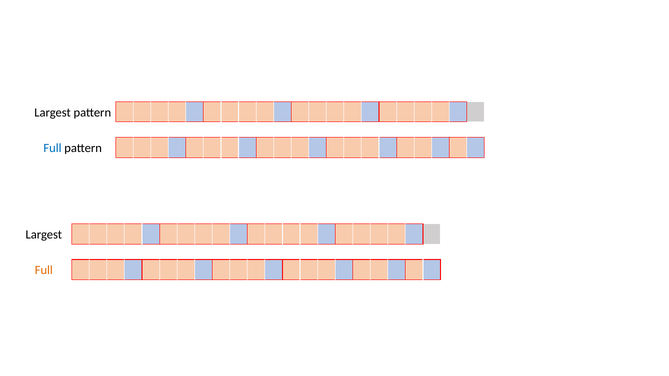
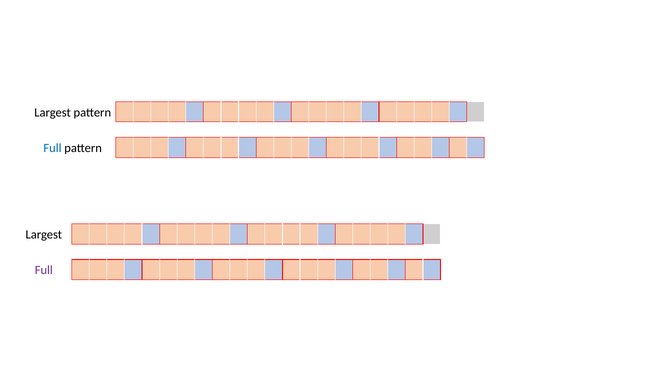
Full colour: orange -> purple (44, 271)
